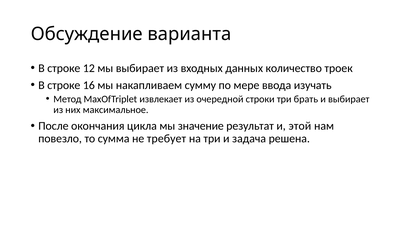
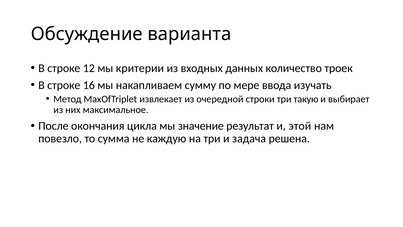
мы выбирает: выбирает -> критерии (140, 68)
брать: брать -> такую (306, 99)
требует: требует -> каждую (167, 138)
